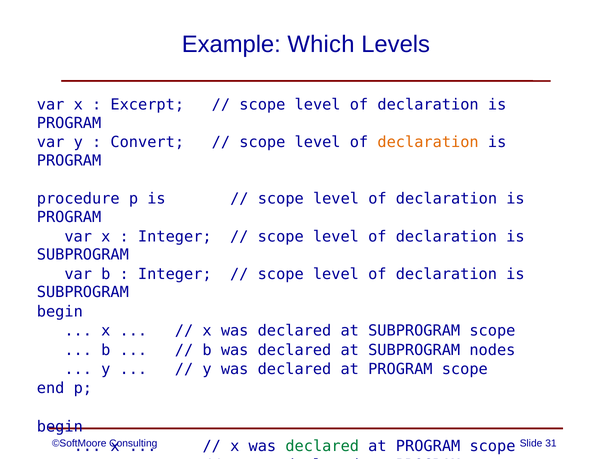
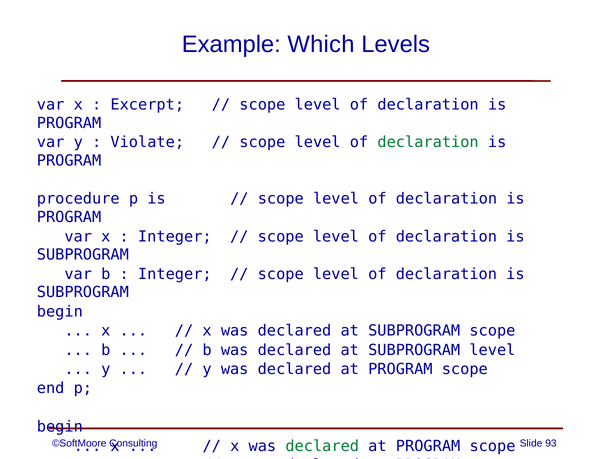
Convert: Convert -> Violate (147, 142)
declaration colour: orange -> green (428, 142)
SUBPROGRAM nodes: nodes -> level (492, 350)
31: 31 -> 93 (551, 443)
